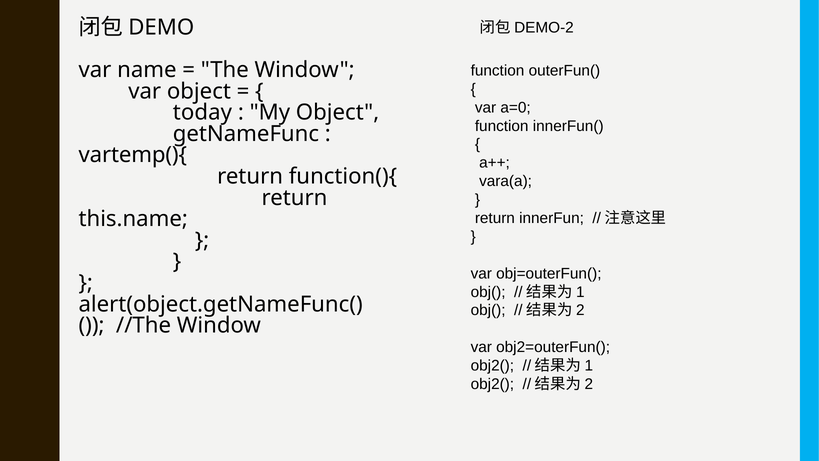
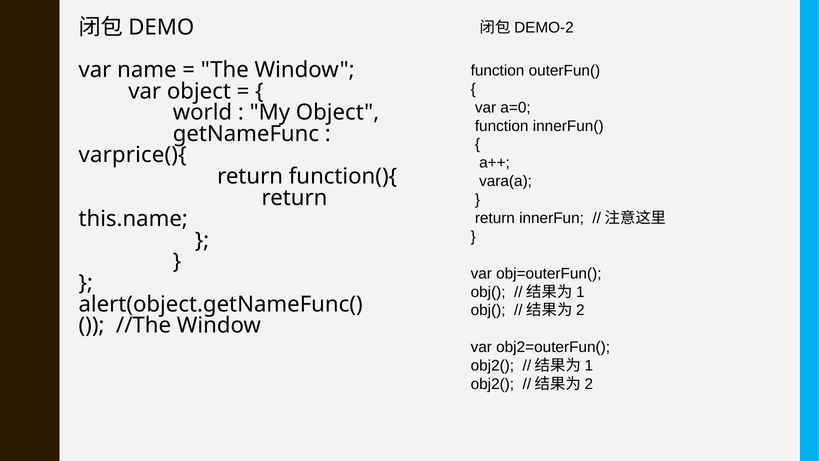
today: today -> world (202, 112)
vartemp(){: vartemp(){ -> varprice(){ (133, 155)
